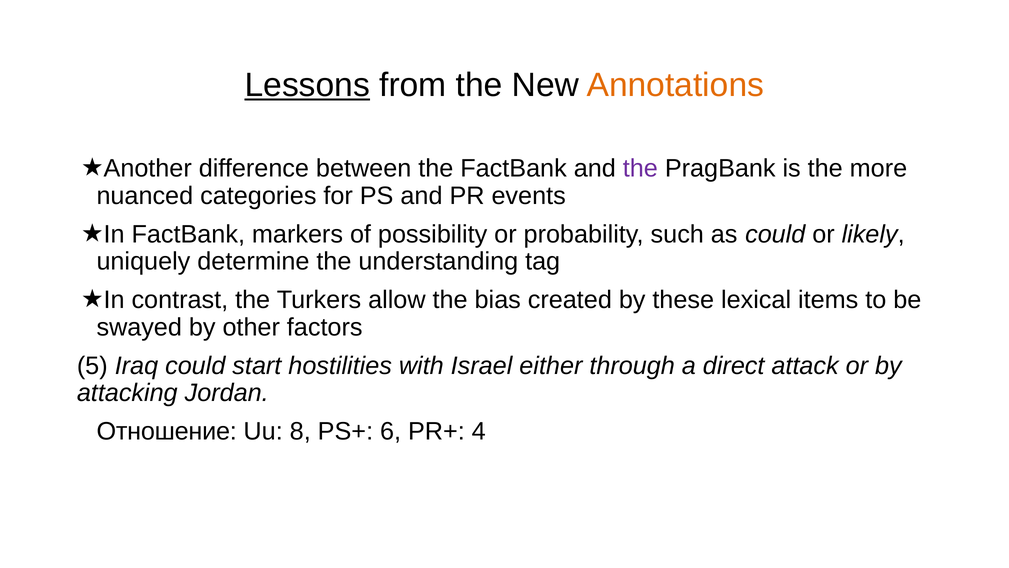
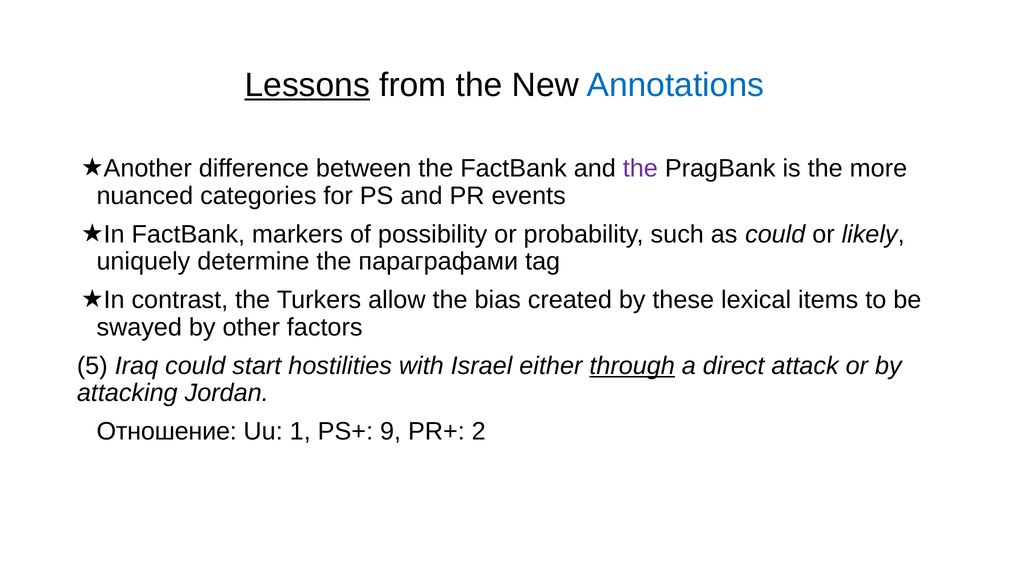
Annotations colour: orange -> blue (675, 85)
understanding: understanding -> параграфами (438, 261)
through underline: none -> present (632, 365)
8: 8 -> 1 (300, 431)
6: 6 -> 9 (391, 431)
4: 4 -> 2 (479, 431)
